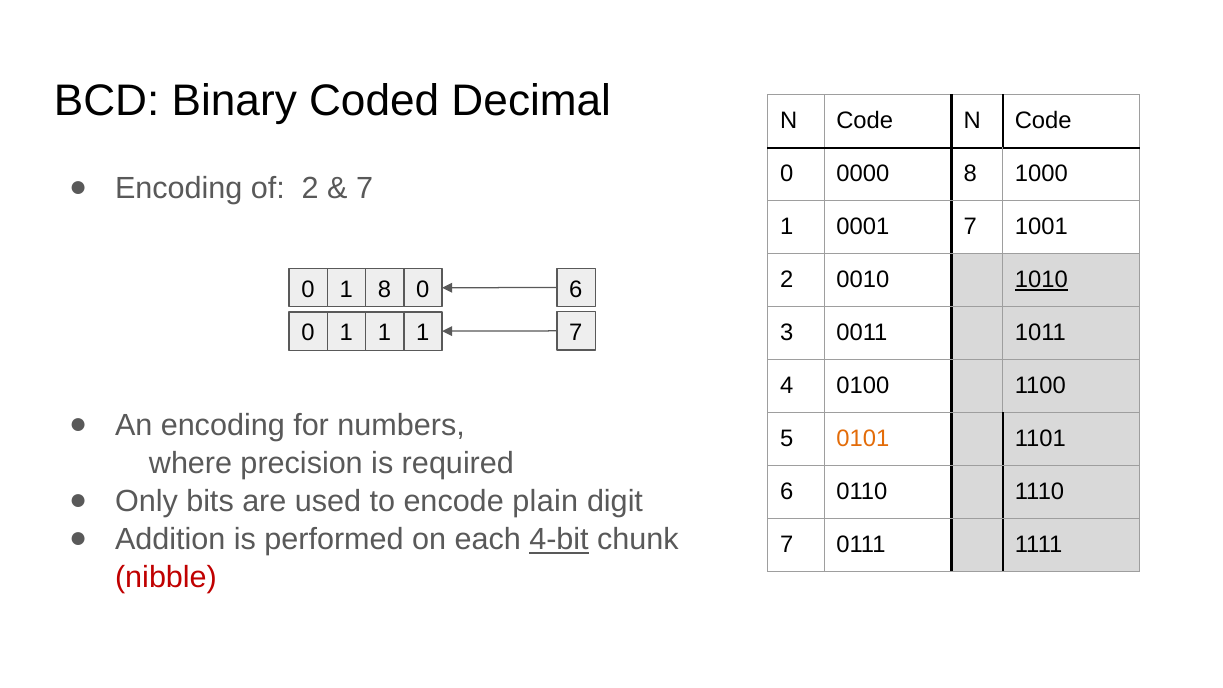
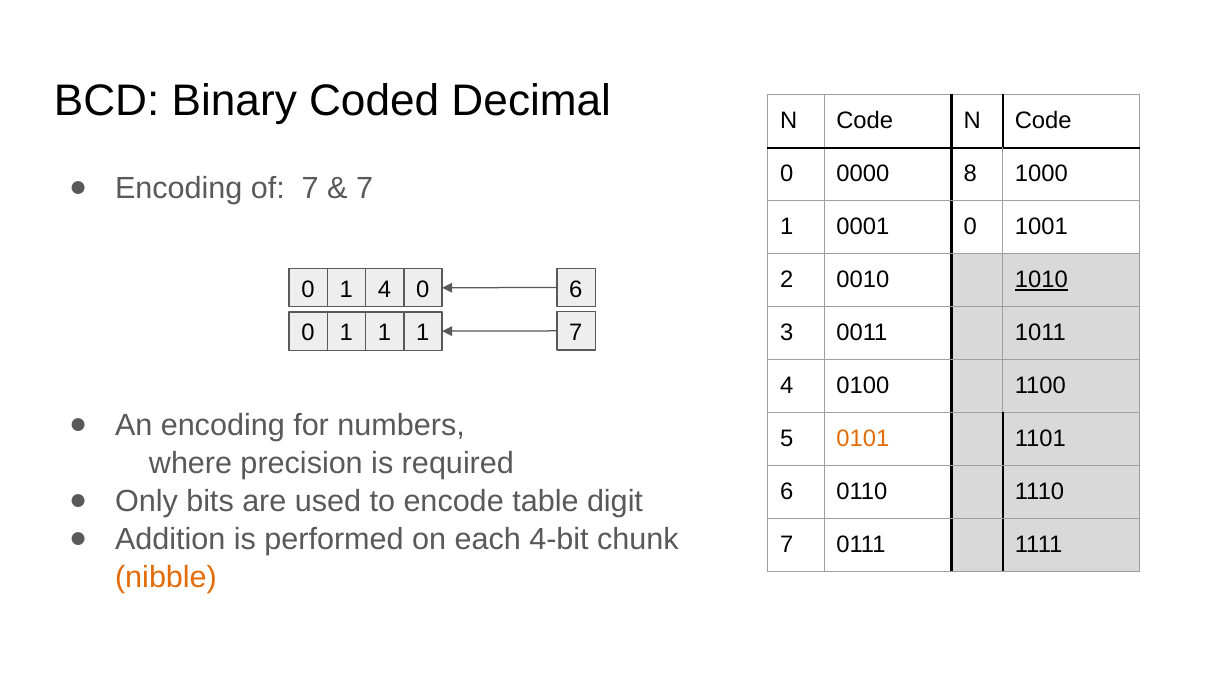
of 2: 2 -> 7 (310, 188)
0001 7: 7 -> 0 (970, 227)
1 8: 8 -> 4 (384, 289)
plain: plain -> table (545, 502)
4-bit underline: present -> none (559, 540)
nibble colour: red -> orange (166, 578)
